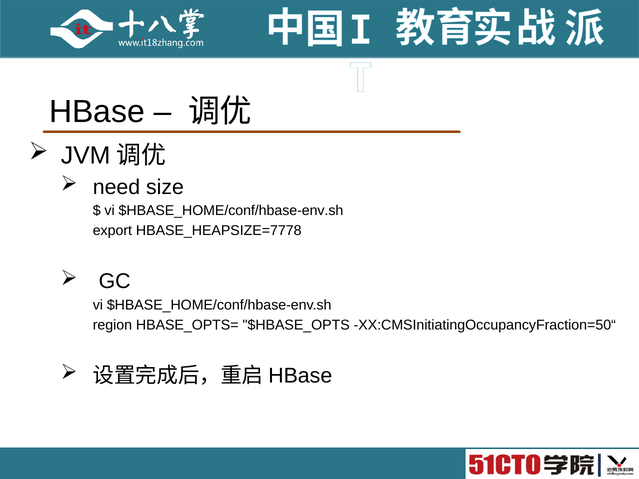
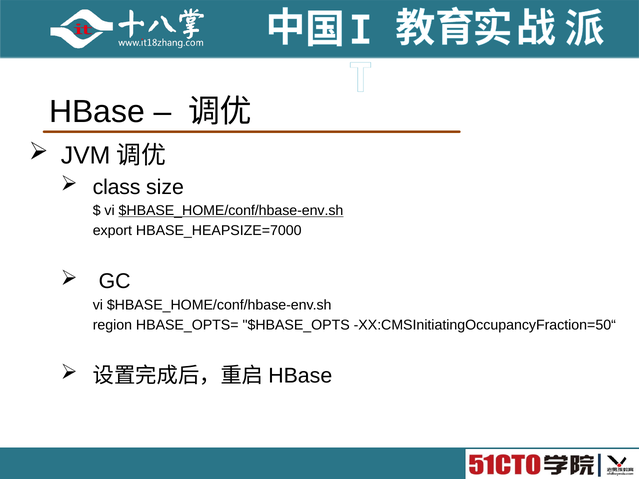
need: need -> class (117, 187)
$HBASE_HOME/conf/hbase-env.sh underline: none -> present (231, 211)
HBASE_HEAPSIZE=7778: HBASE_HEAPSIZE=7778 -> HBASE_HEAPSIZE=7000 (219, 231)
